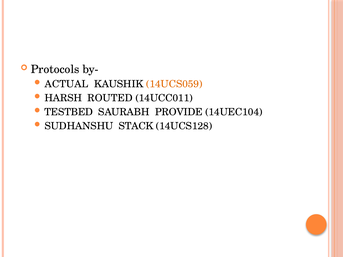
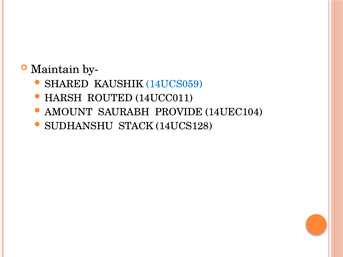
Protocols: Protocols -> Maintain (55, 69)
ACTUAL: ACTUAL -> SHARED (67, 84)
14UCS059 colour: orange -> blue (174, 84)
TESTBED: TESTBED -> AMOUNT (69, 112)
